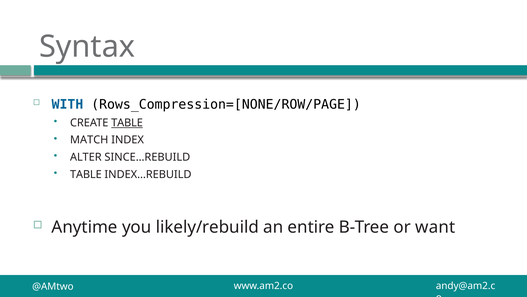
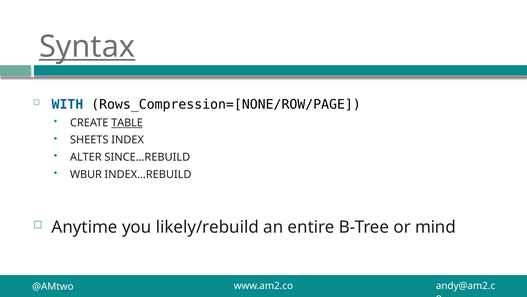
Syntax underline: none -> present (87, 47)
MATCH: MATCH -> SHEETS (89, 140)
TABLE: TABLE -> WBUR (86, 174)
want: want -> mind (435, 227)
